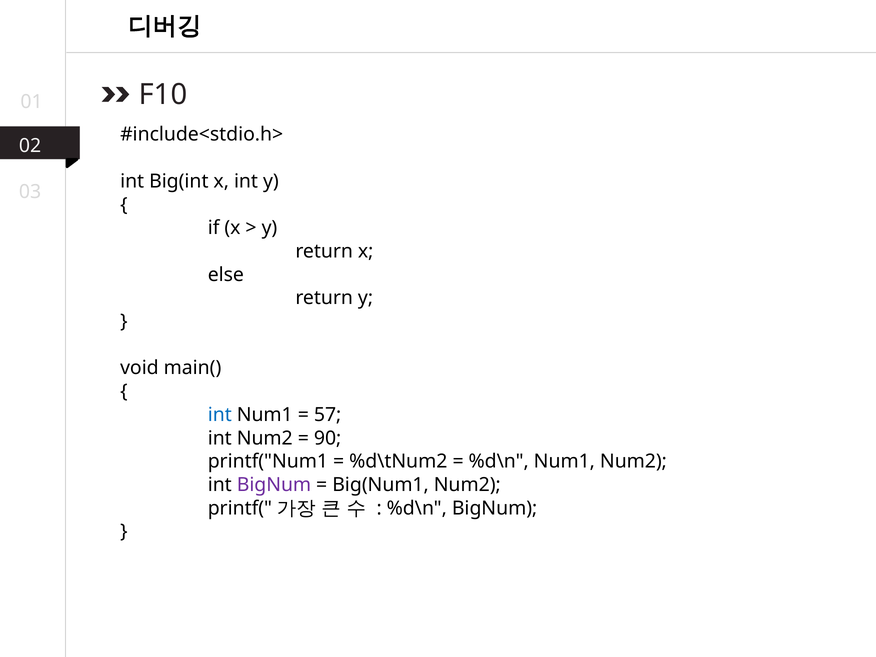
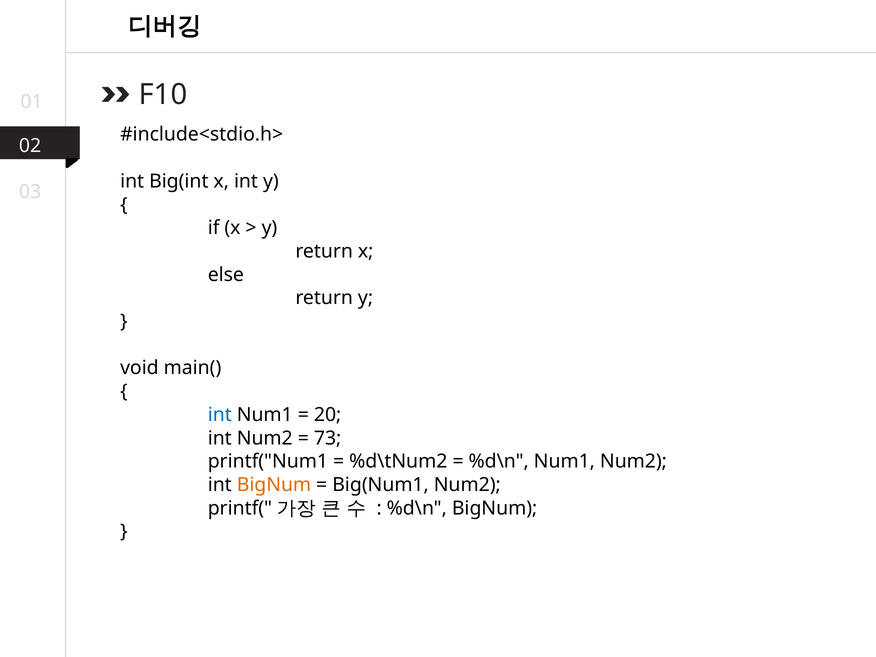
57: 57 -> 20 (328, 415)
90: 90 -> 73 (328, 438)
BigNum colour: purple -> orange (274, 485)
